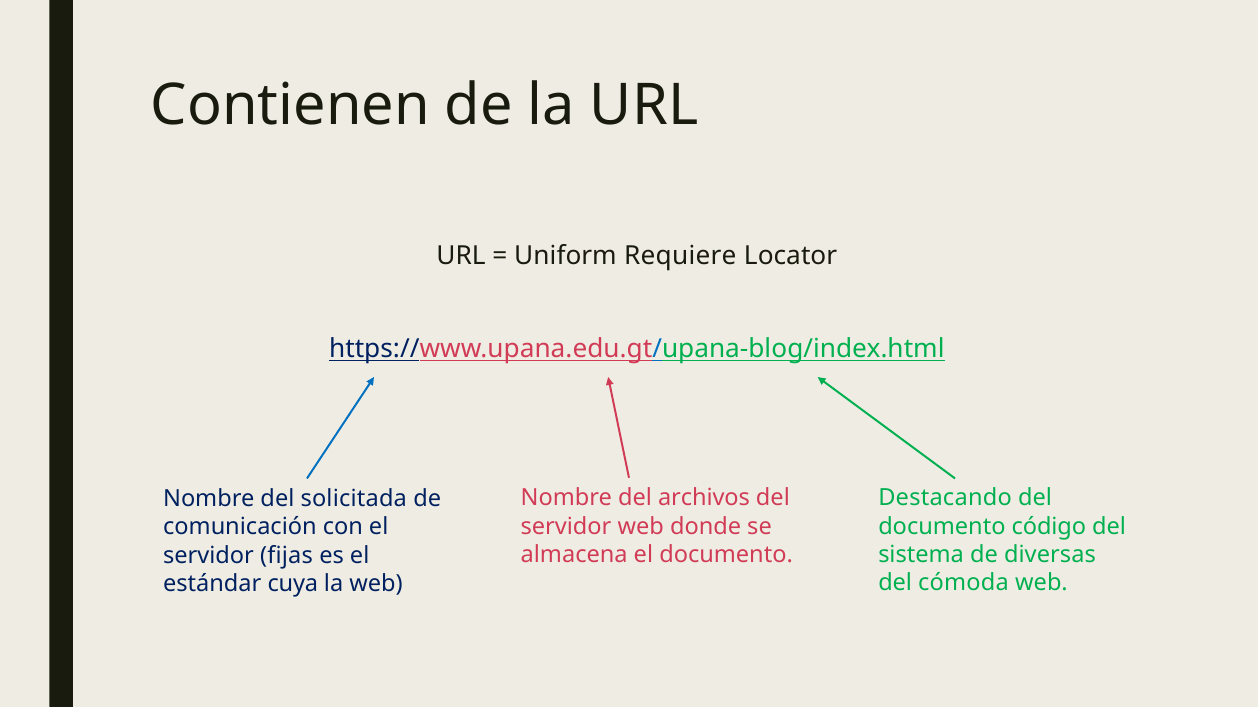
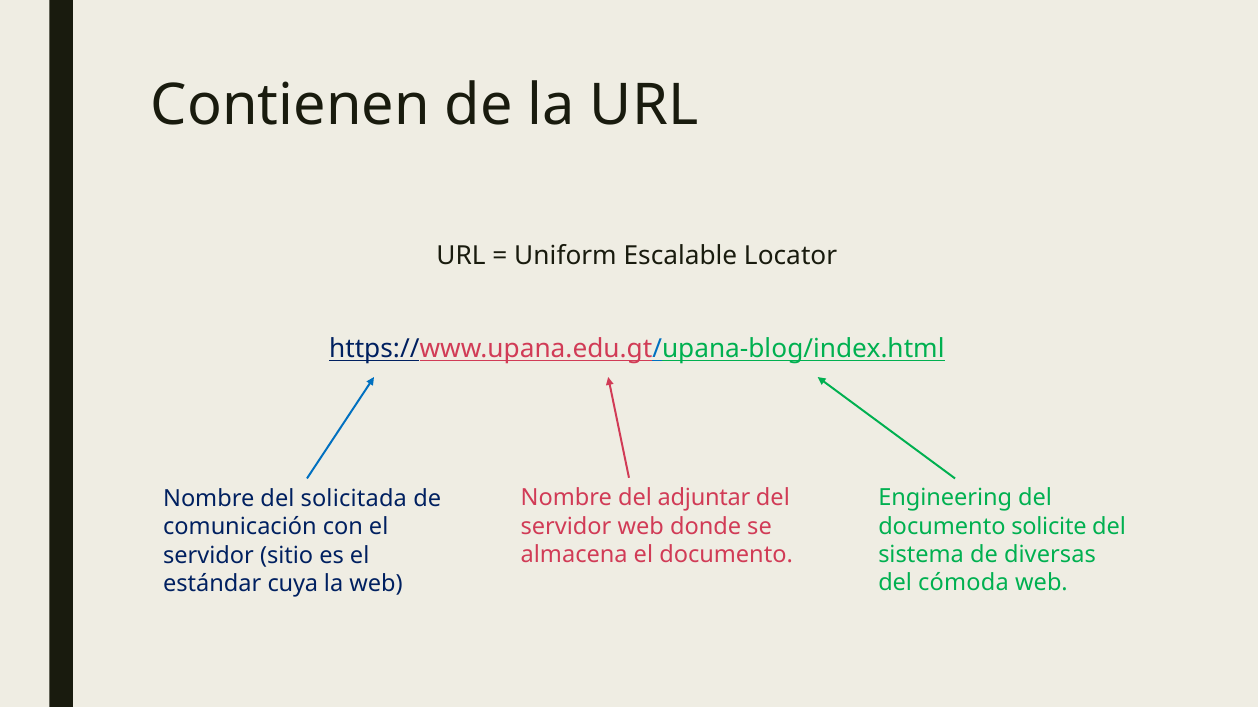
Requiere: Requiere -> Escalable (680, 256)
archivos: archivos -> adjuntar (704, 499)
Destacando: Destacando -> Engineering (945, 499)
código: código -> solicite (1049, 527)
fijas: fijas -> sitio (287, 556)
